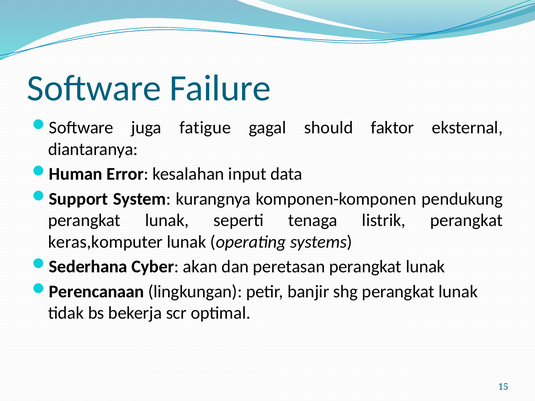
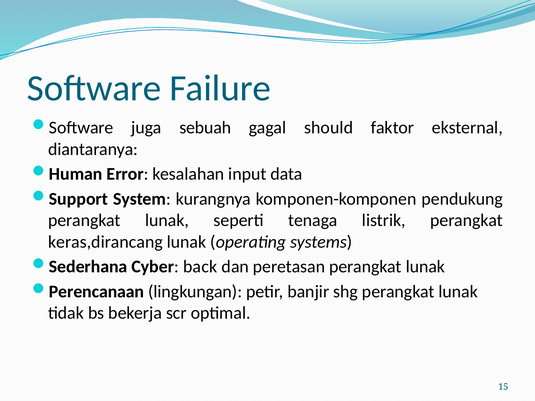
fatigue: fatigue -> sebuah (205, 128)
keras,komputer: keras,komputer -> keras,dirancang (105, 242)
akan: akan -> back (200, 267)
